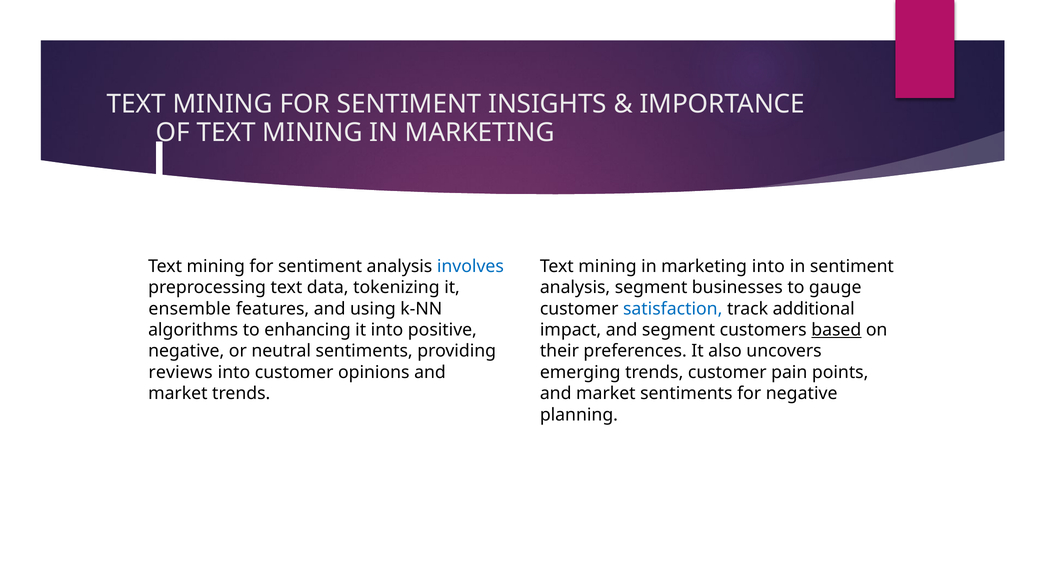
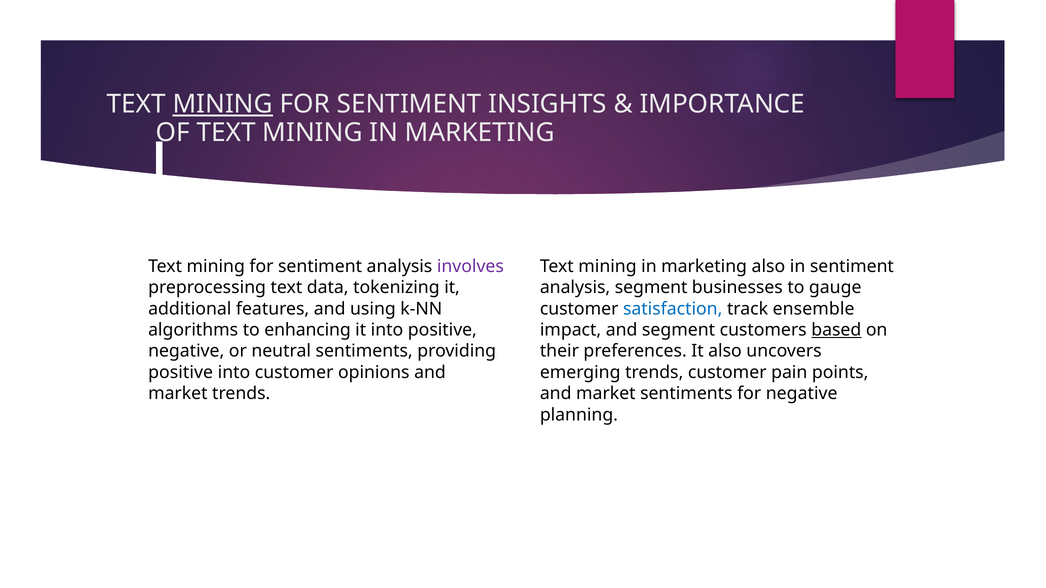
MINING underline: none -> present (223, 104)
involves colour: blue -> purple (470, 267)
marketing into: into -> also (768, 267)
ensemble: ensemble -> additional (190, 309)
additional: additional -> ensemble (814, 309)
reviews: reviews -> positive (181, 373)
